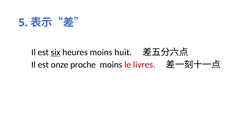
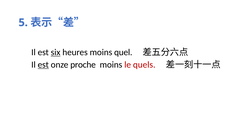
huit: huit -> quel (123, 52)
est underline: none -> present (43, 65)
livres: livres -> quels (144, 65)
